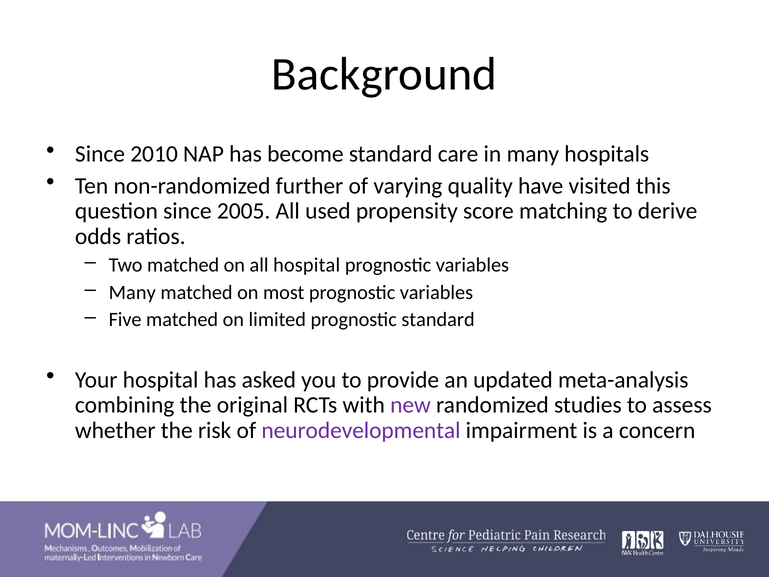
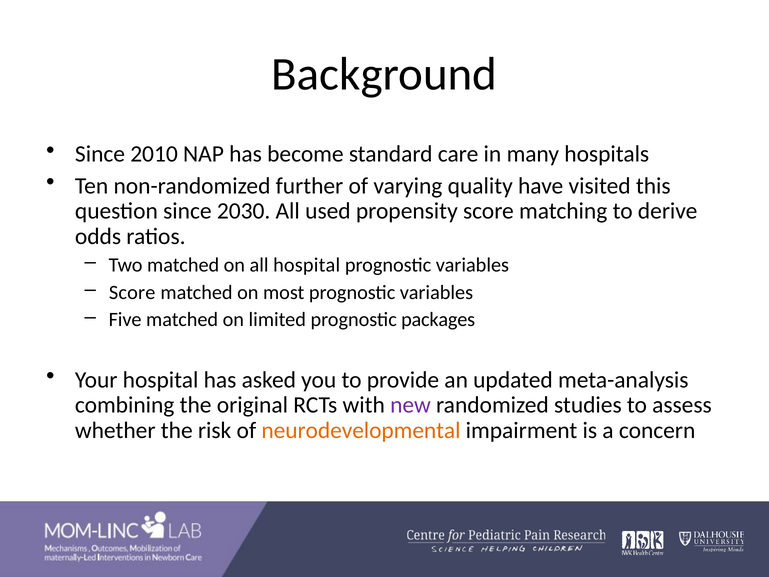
2005: 2005 -> 2030 (244, 211)
Many: Many -> Score (132, 292)
prognostic standard: standard -> packages (438, 320)
neurodevelopmental colour: purple -> orange (361, 430)
